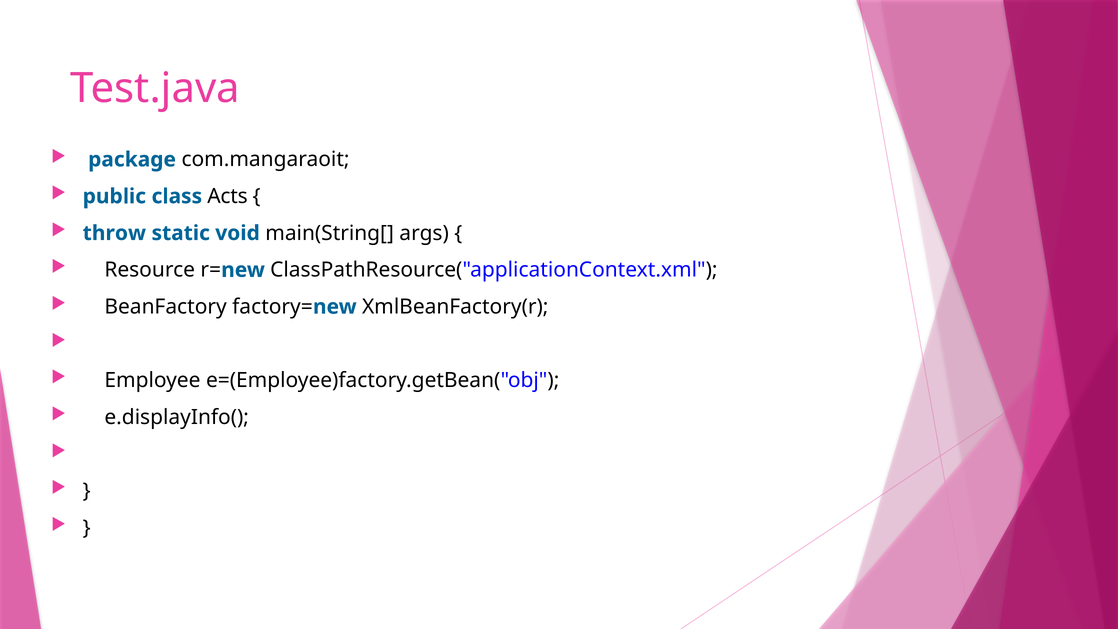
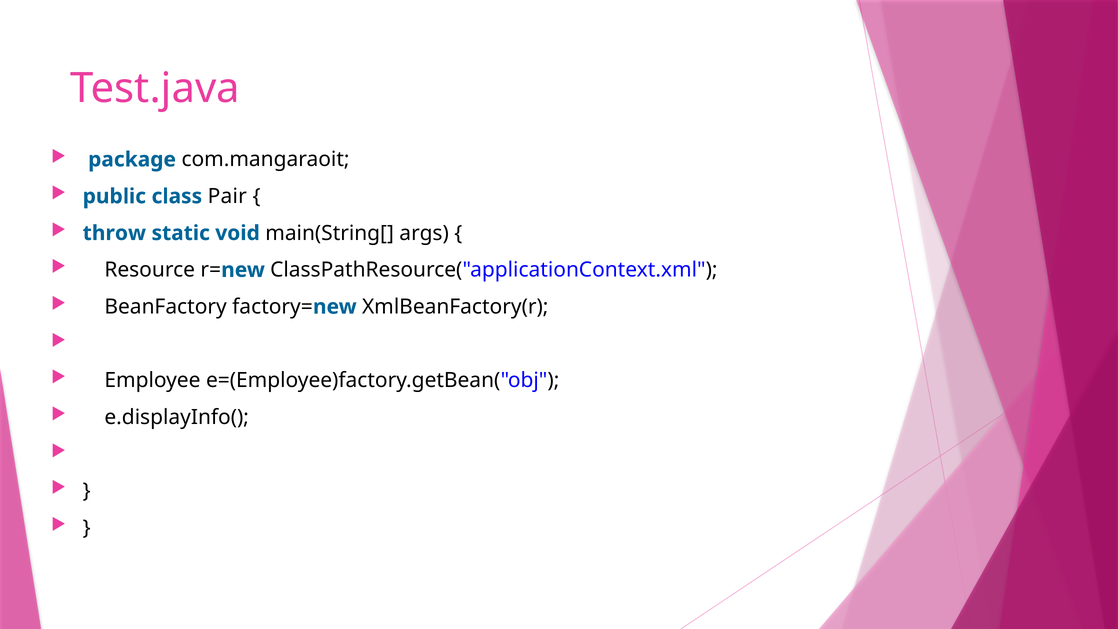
Acts: Acts -> Pair (227, 196)
